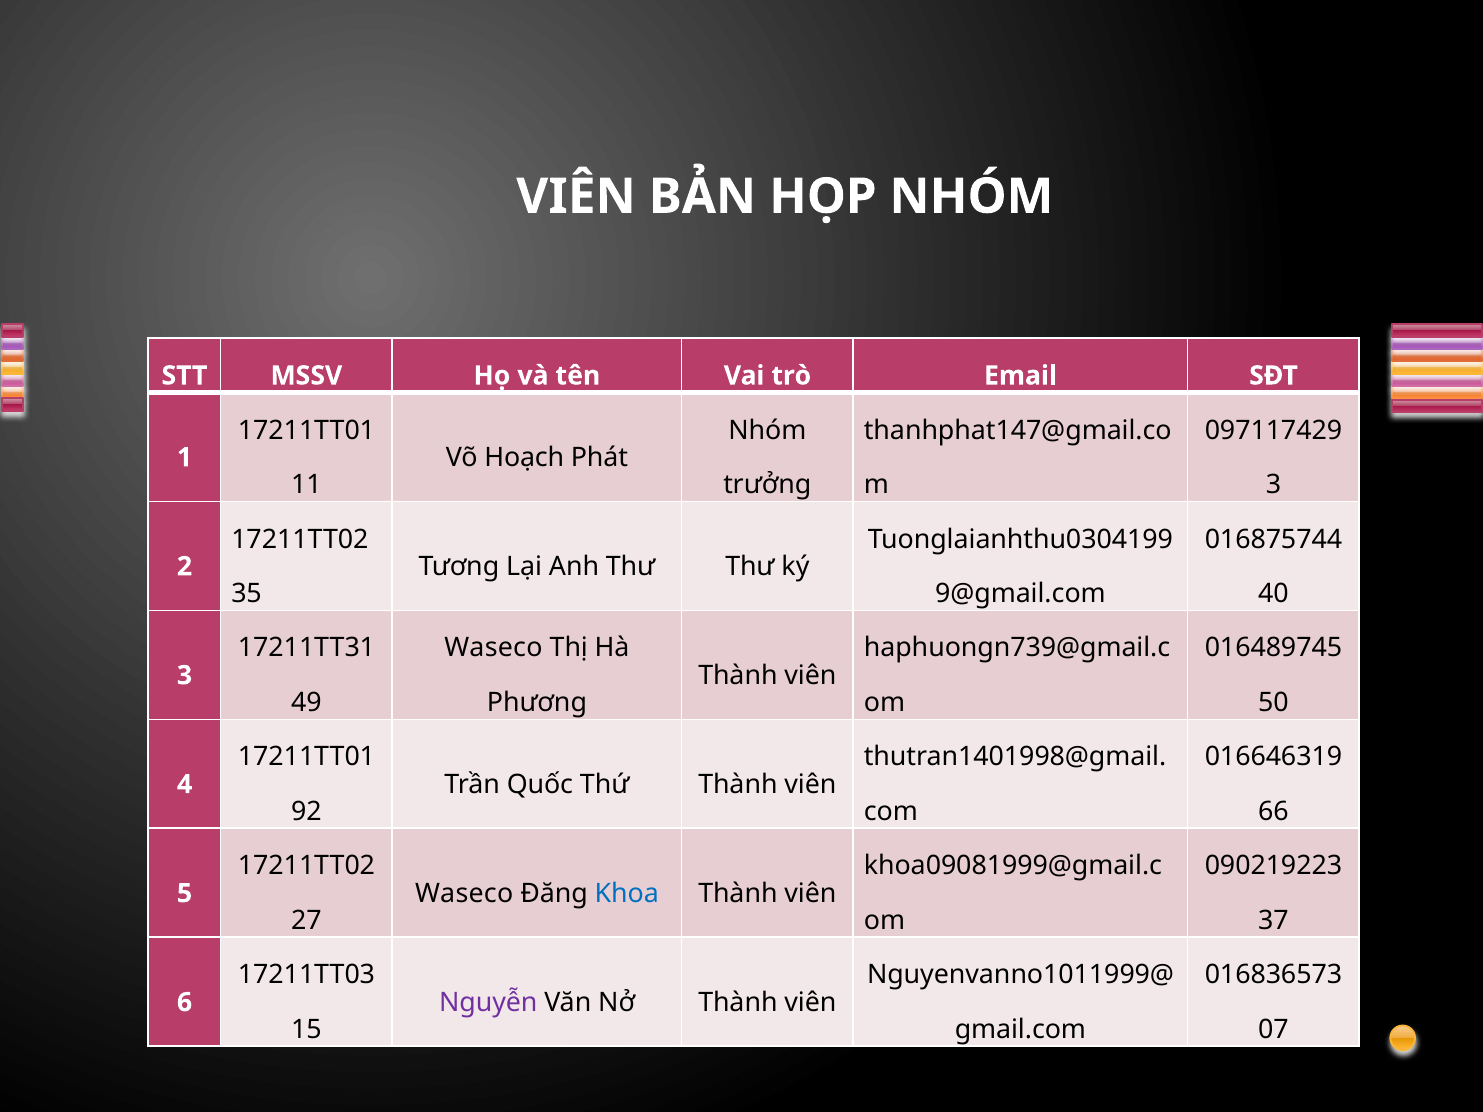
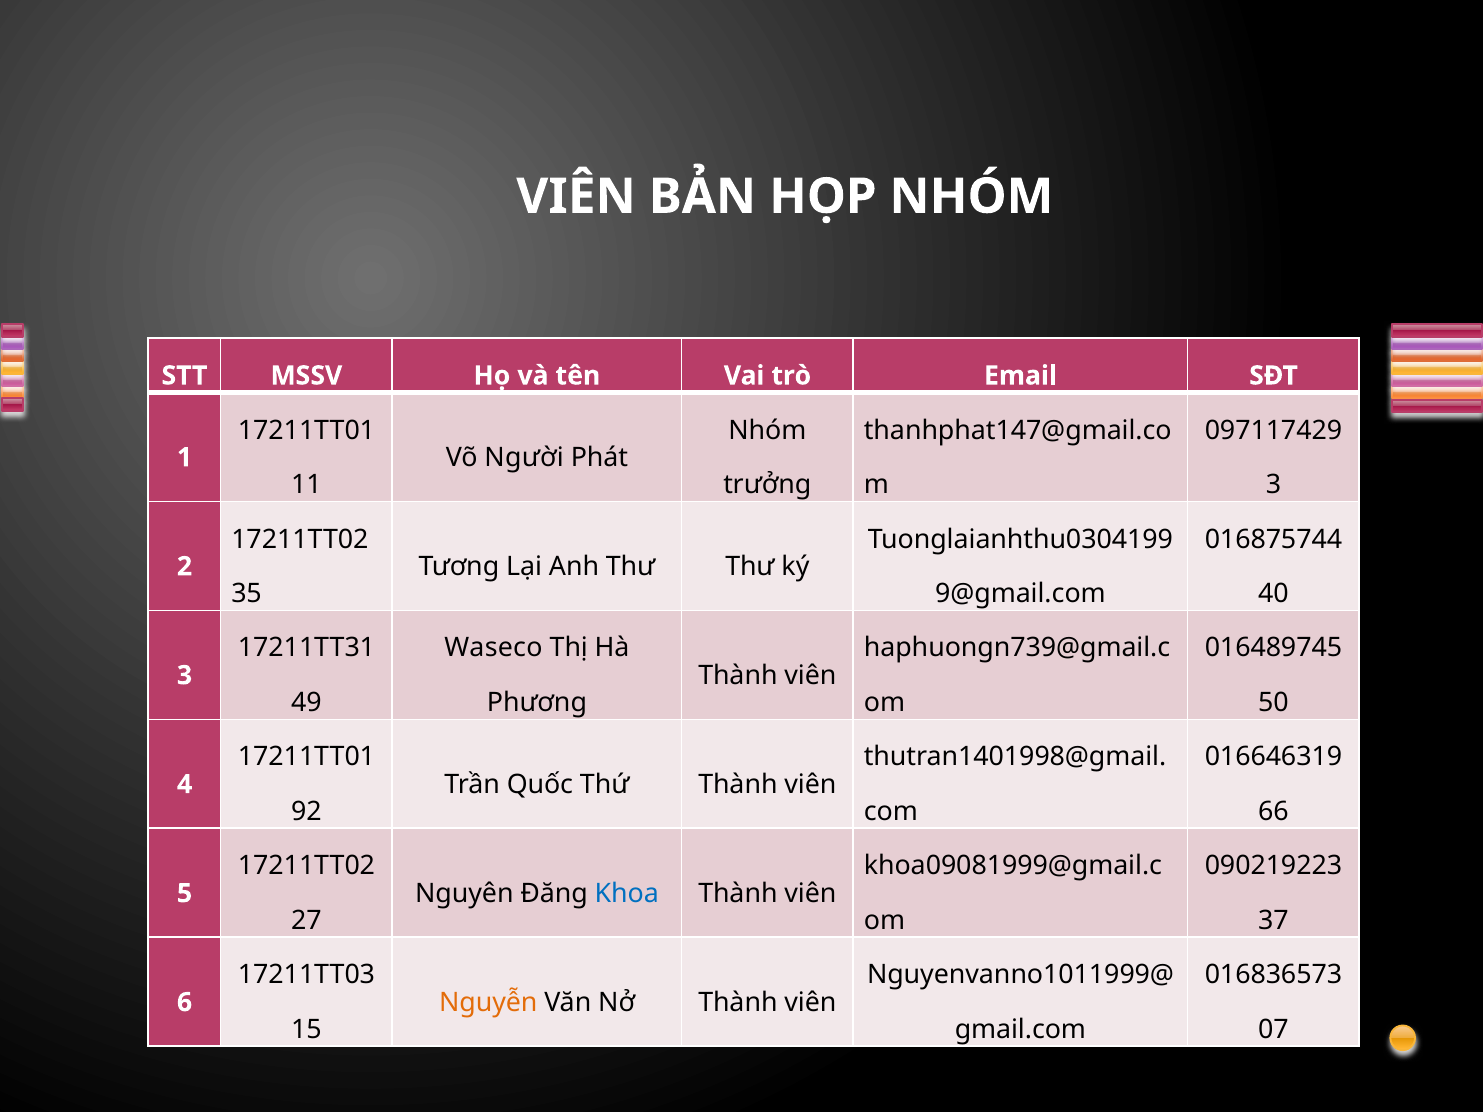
Hoạch: Hoạch -> Người (524, 458)
Waseco: Waseco -> Nguyên (464, 894)
Nguyễn colour: purple -> orange (488, 1003)
